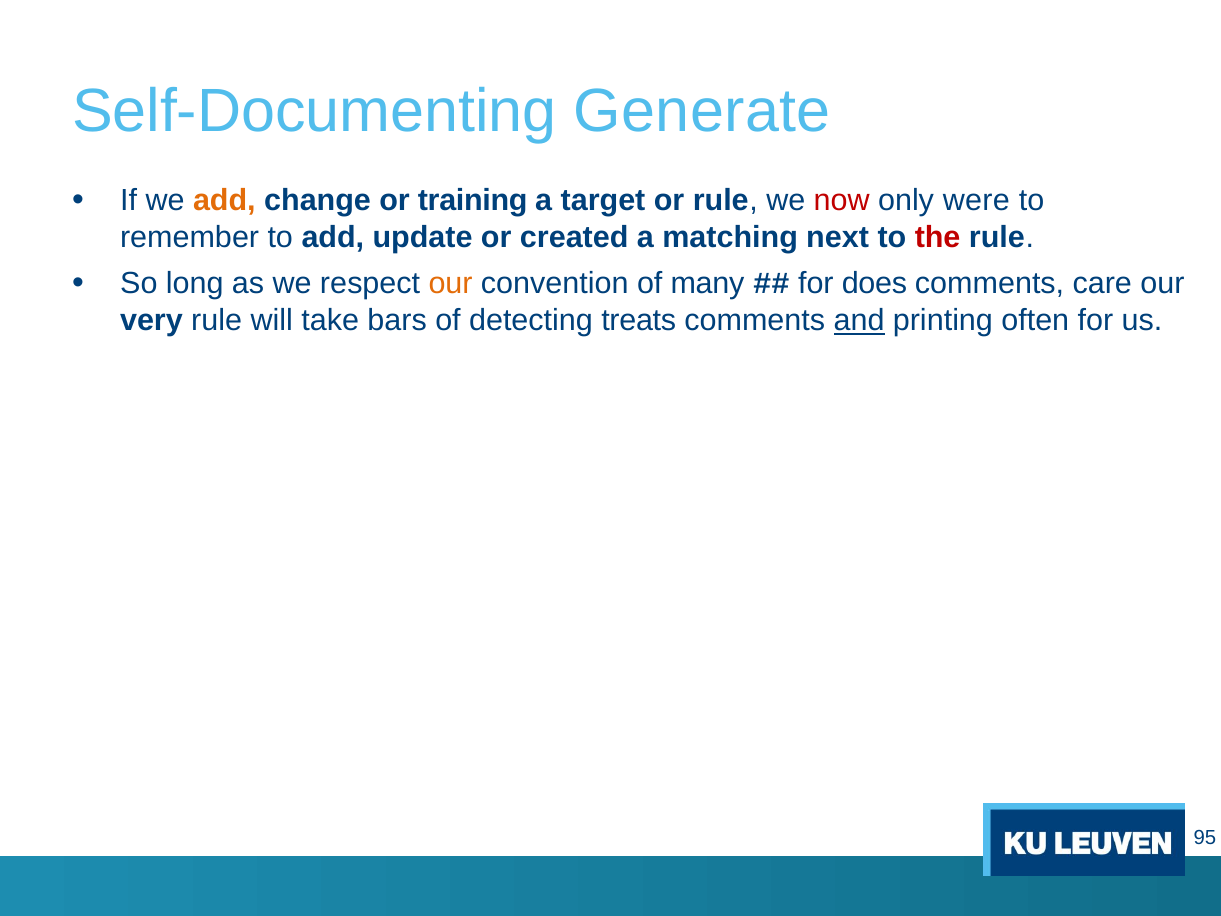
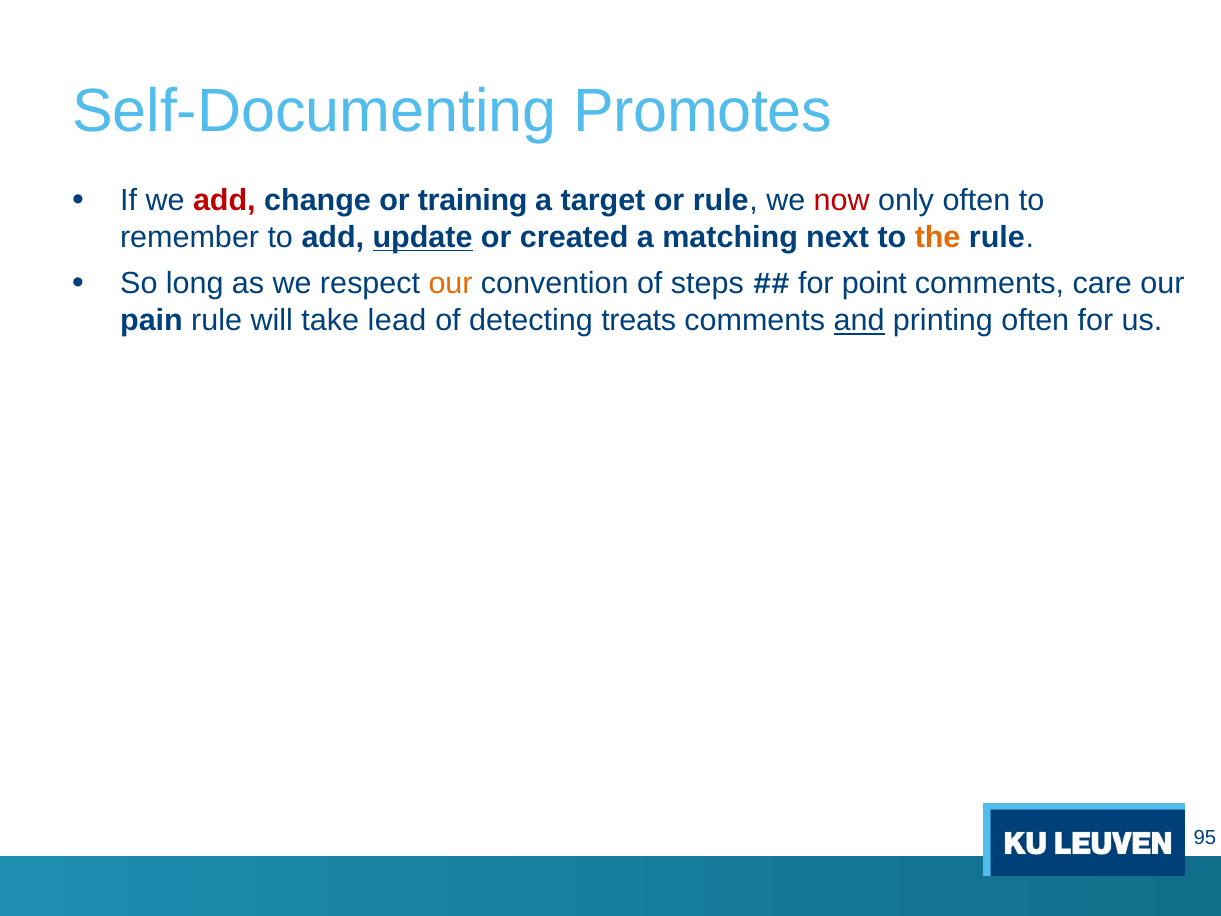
Generate: Generate -> Promotes (703, 112)
add colour: orange -> red (224, 201)
only were: were -> often (976, 201)
update underline: none -> present (423, 237)
the colour: red -> orange (938, 237)
many: many -> steps (707, 284)
does: does -> point (874, 284)
very: very -> pain (151, 320)
bars: bars -> lead (397, 320)
